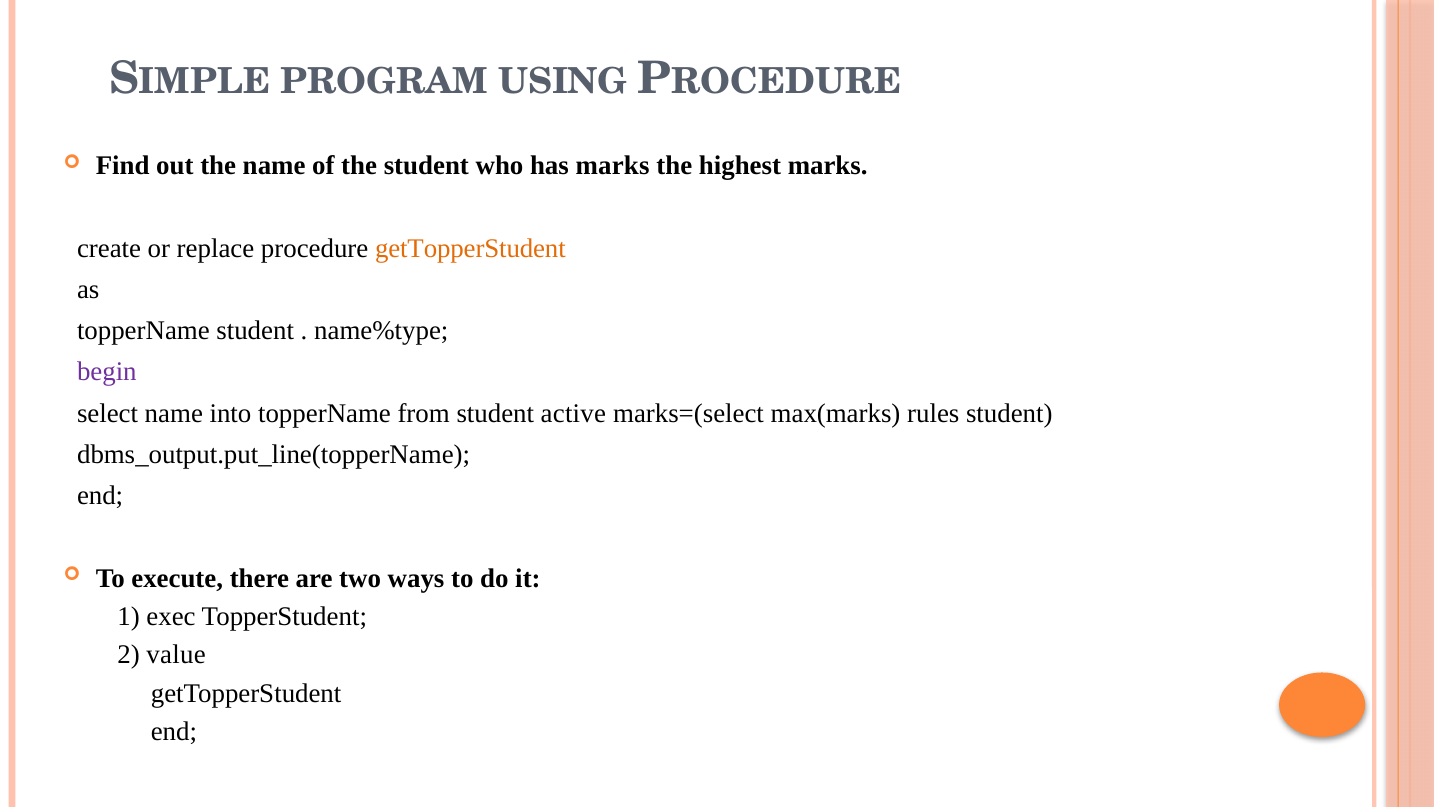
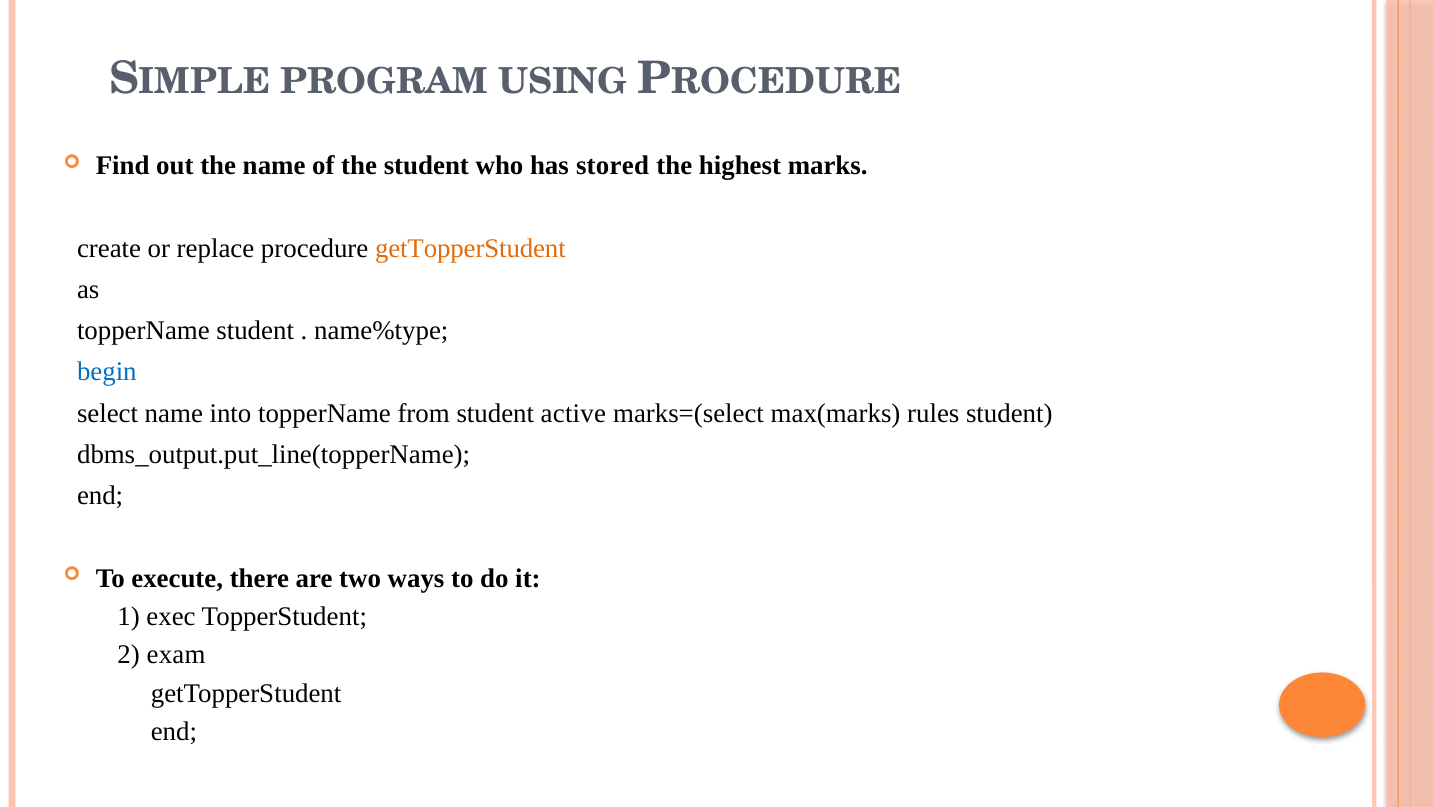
has marks: marks -> stored (613, 166)
begin colour: purple -> blue (107, 372)
value: value -> exam (176, 655)
